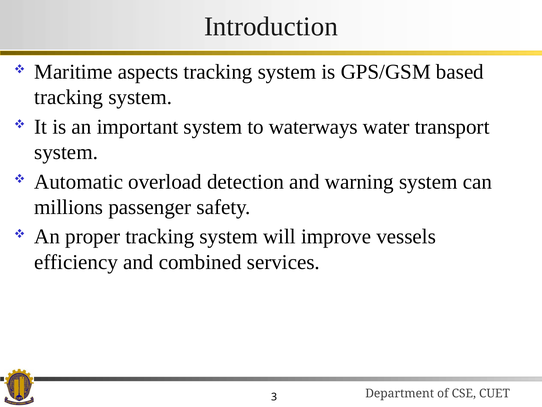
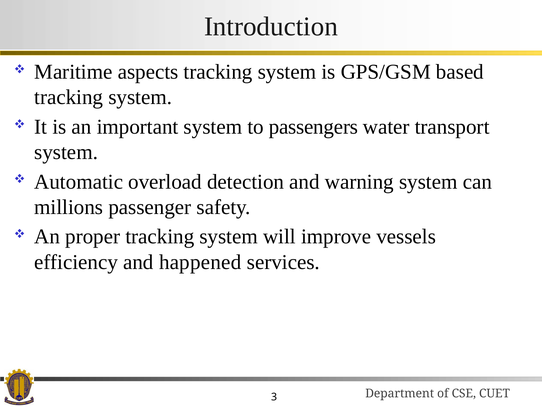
waterways: waterways -> passengers (313, 127)
combined: combined -> happened (200, 262)
